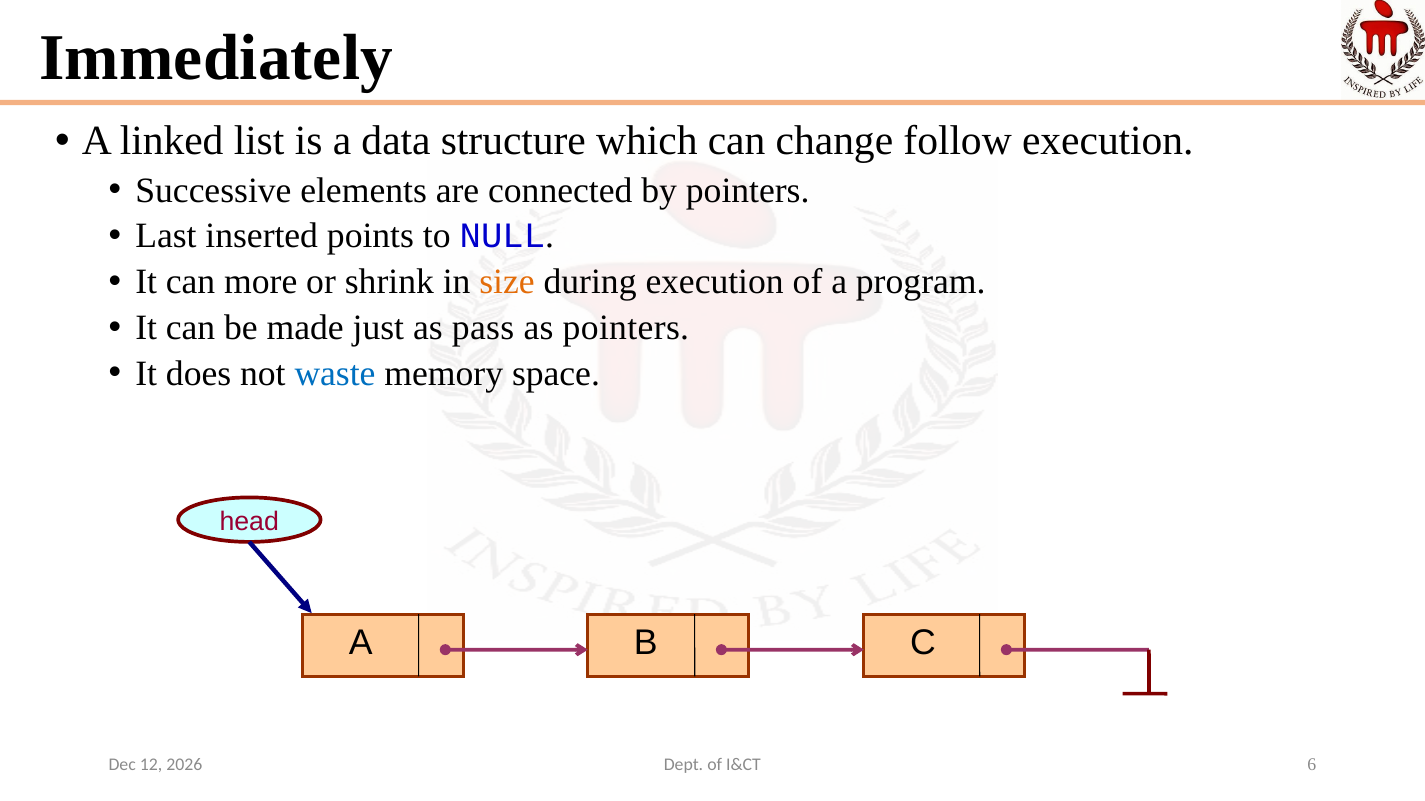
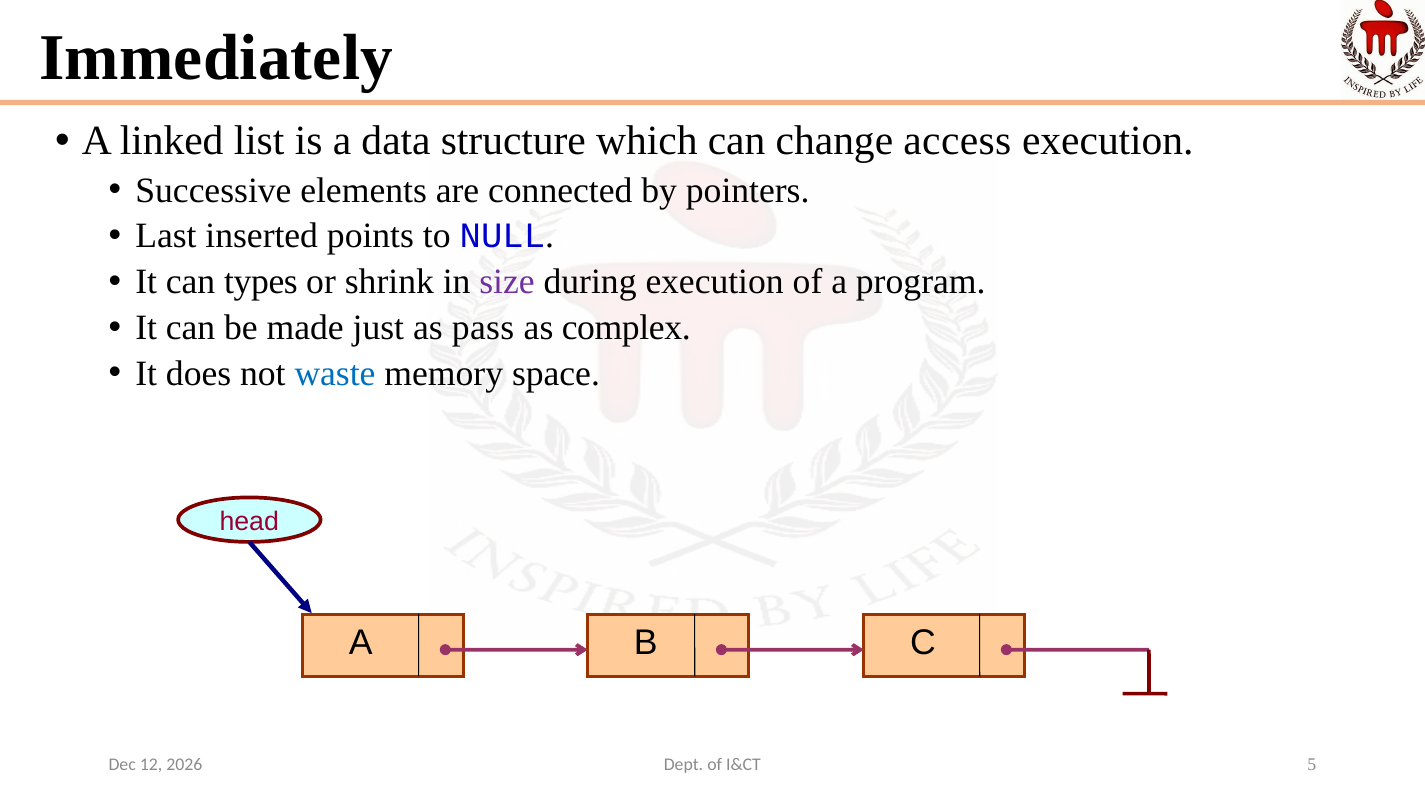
follow: follow -> access (957, 141)
more: more -> types (261, 282)
size colour: orange -> purple (507, 282)
as pointers: pointers -> complex (626, 328)
6: 6 -> 5 (1312, 765)
